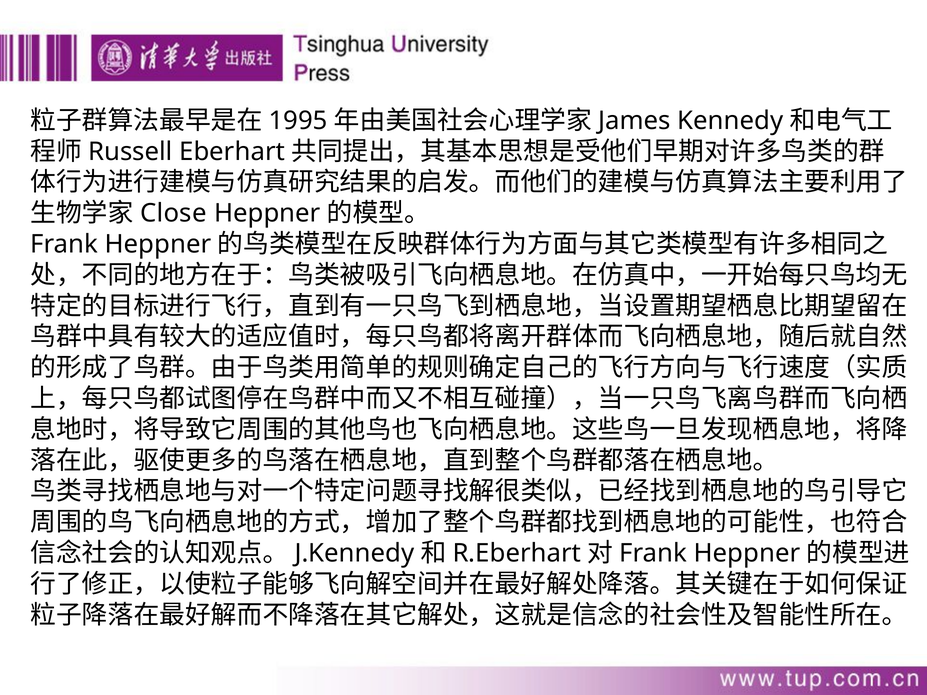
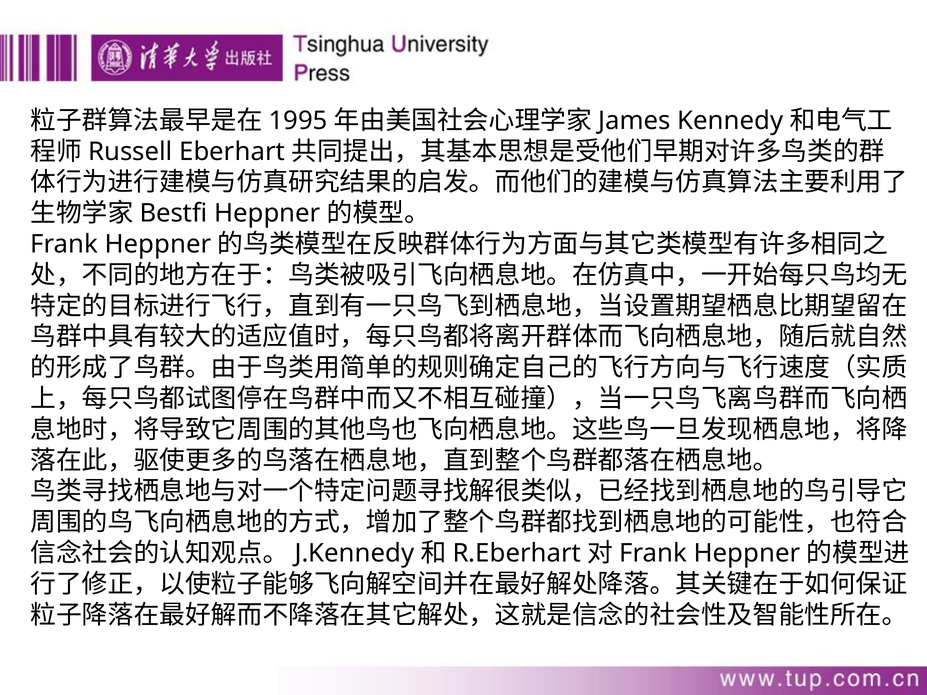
Close: Close -> Bestfi (174, 213)
